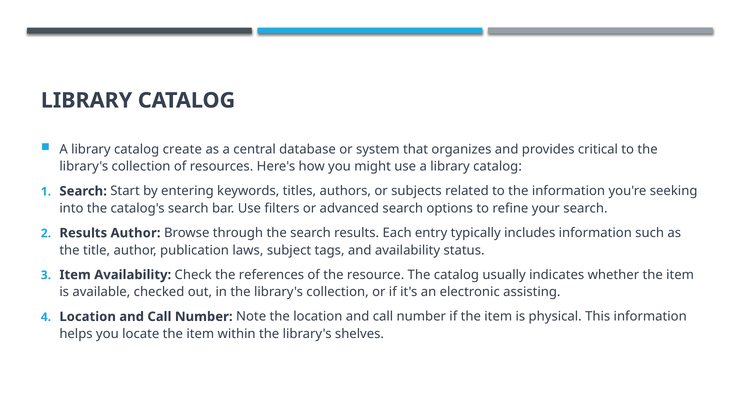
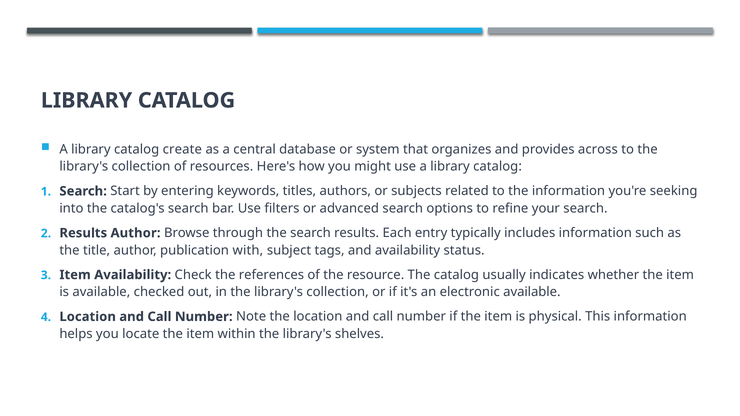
critical: critical -> across (598, 149)
laws: laws -> with (248, 250)
electronic assisting: assisting -> available (532, 292)
